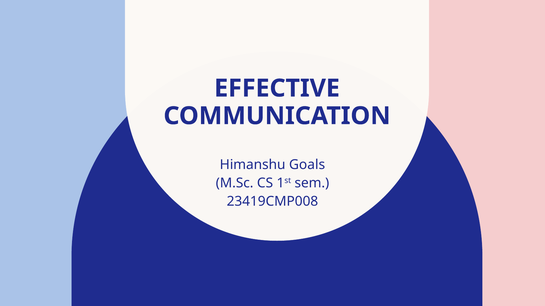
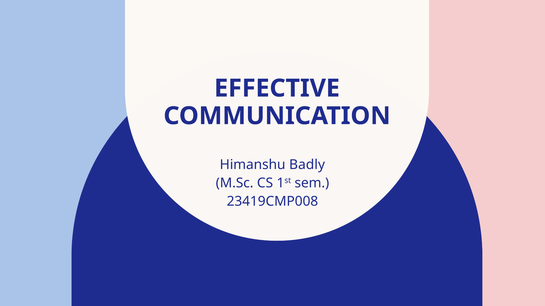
Goals: Goals -> Badly (307, 165)
